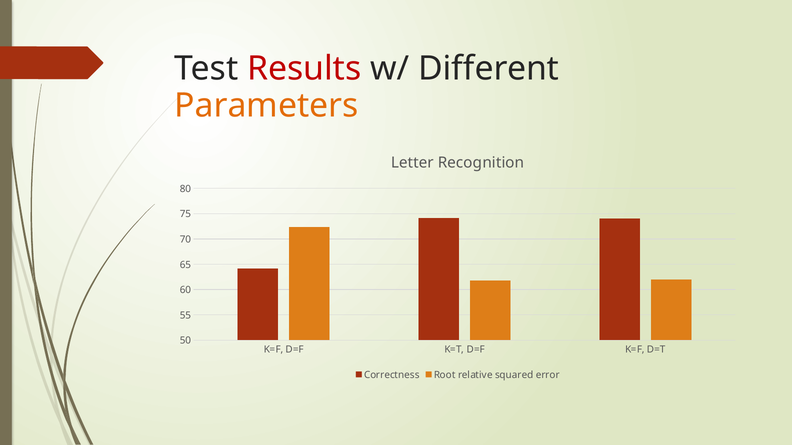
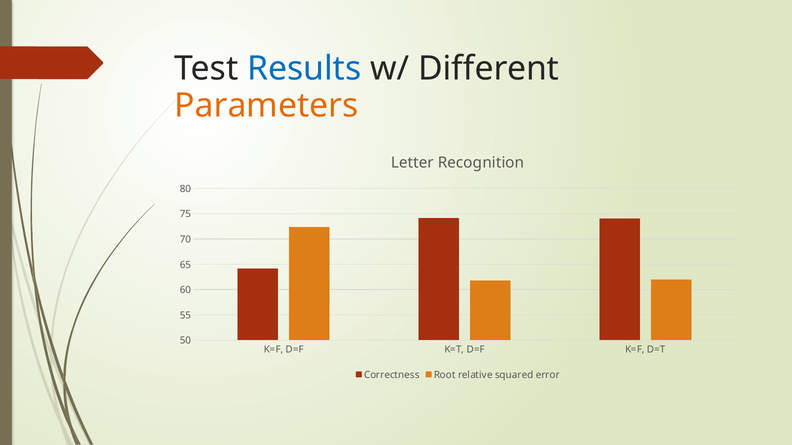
Results colour: red -> blue (304, 69)
